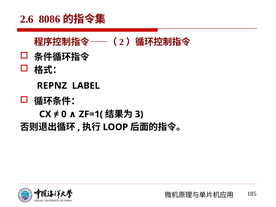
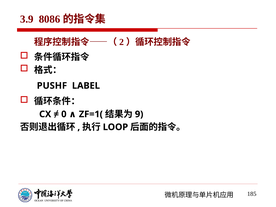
2.6: 2.6 -> 3.9 (27, 19)
REPNZ: REPNZ -> PUSHF (52, 86)
3: 3 -> 9 (139, 114)
